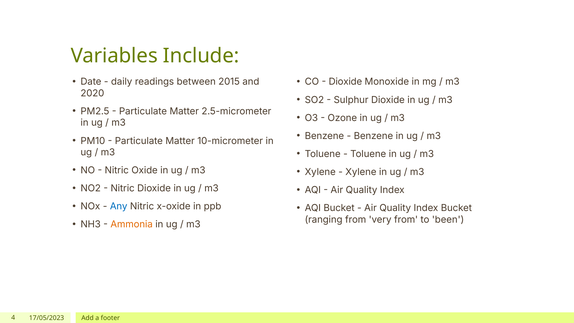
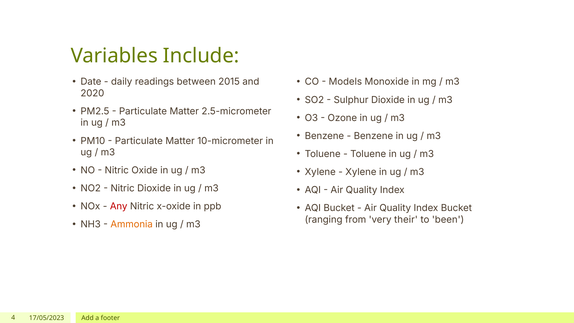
Dioxide: Dioxide -> Models (345, 82)
Any colour: blue -> red (119, 206)
very from: from -> their (406, 219)
